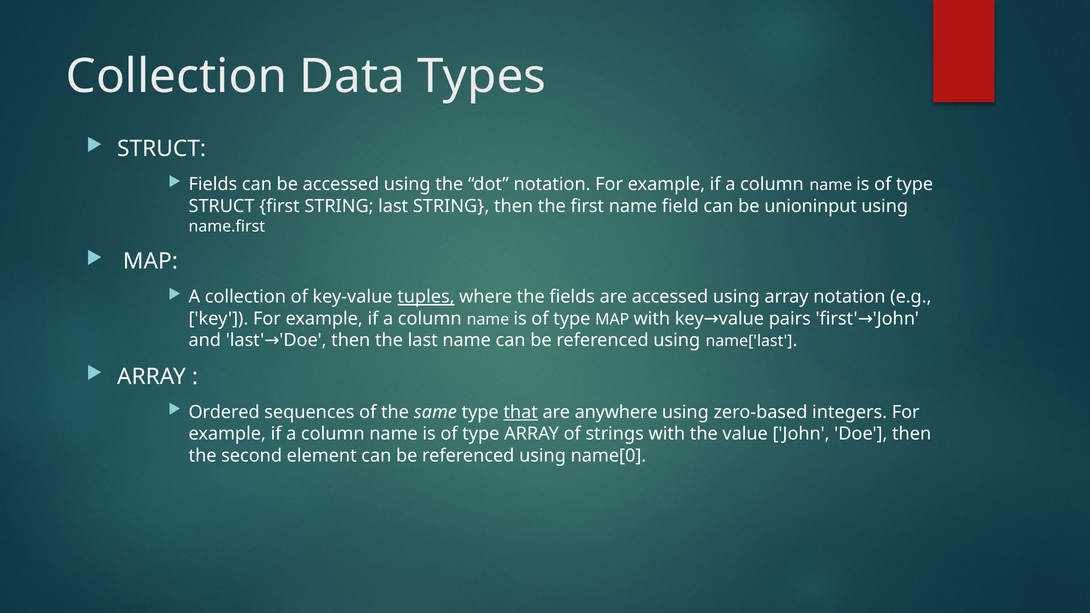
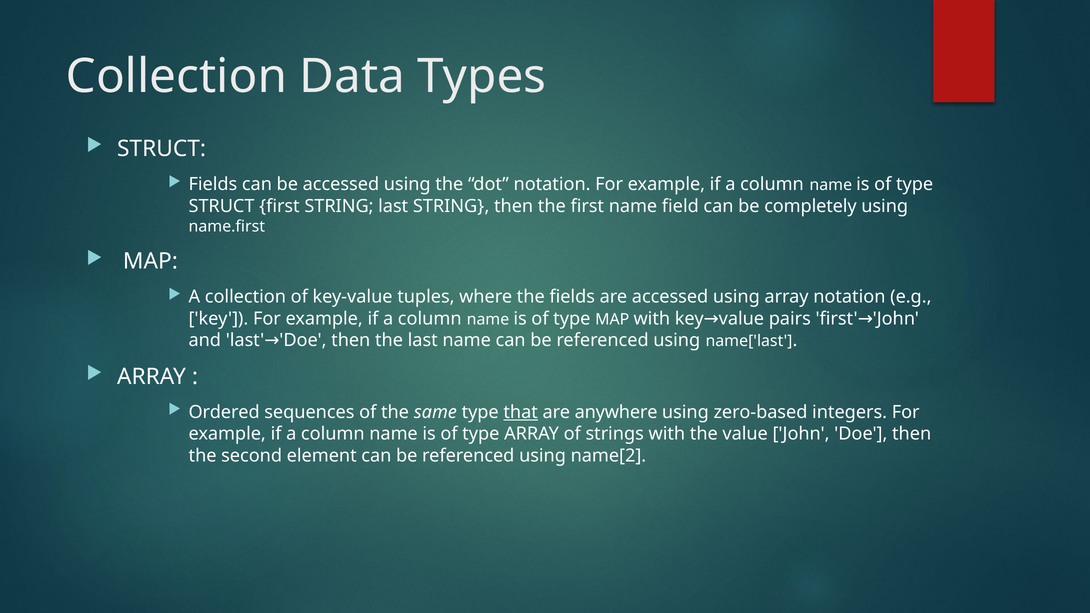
unioninput: unioninput -> completely (810, 206)
tuples underline: present -> none (426, 297)
name[0: name[0 -> name[2 (608, 456)
